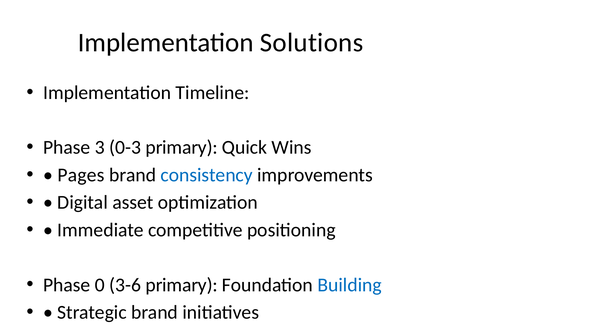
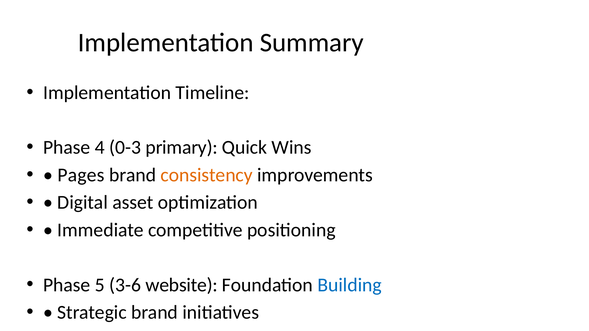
Solutions: Solutions -> Summary (312, 43)
3: 3 -> 4 (100, 148)
consistency colour: blue -> orange (207, 175)
0: 0 -> 5 (100, 285)
3-6 primary: primary -> website (182, 285)
